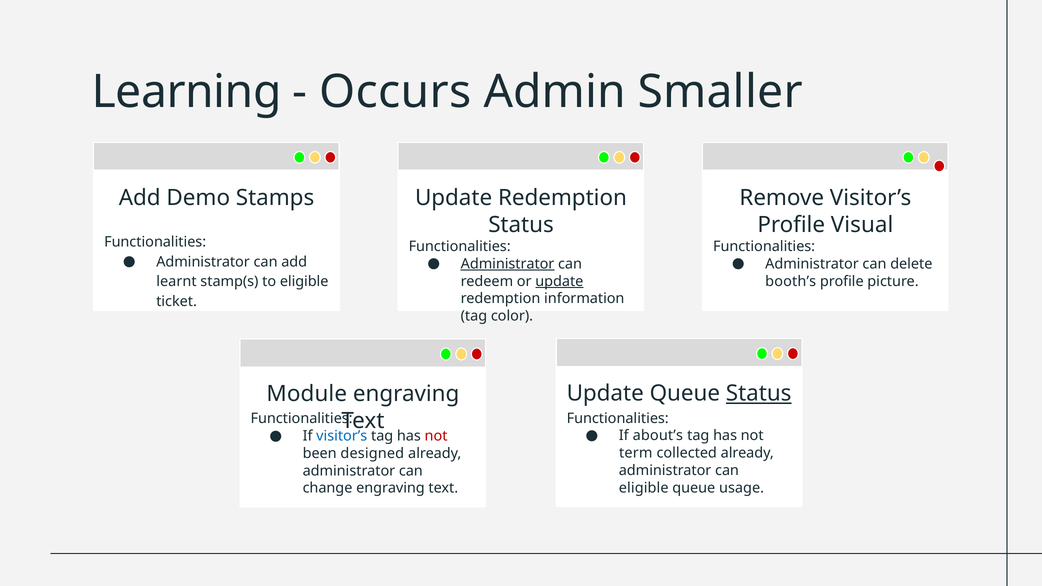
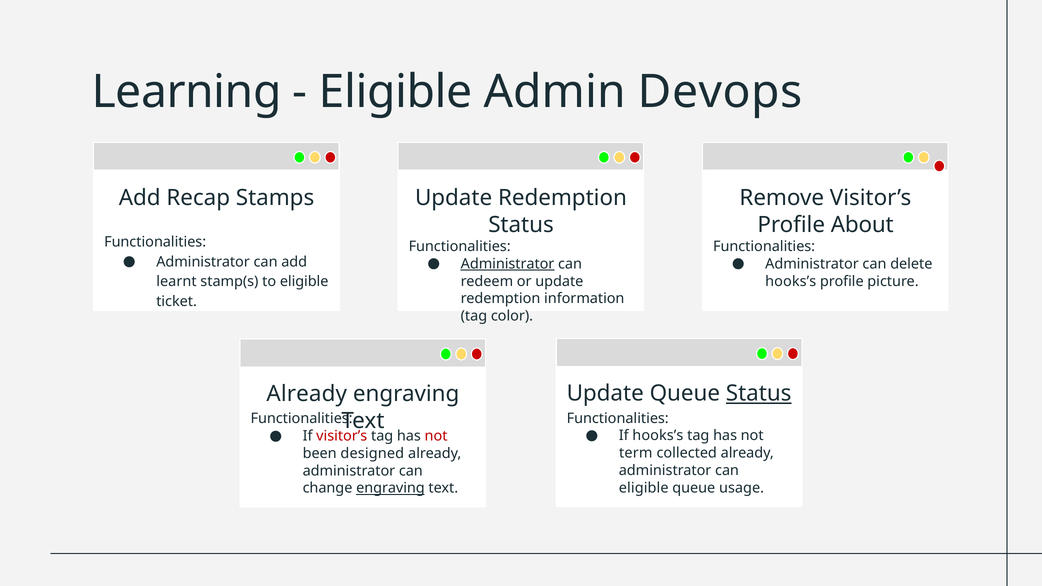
Occurs: Occurs -> Eligible (396, 92)
Smaller: Smaller -> Devops (720, 92)
Demo: Demo -> Recap (198, 198)
Visual: Visual -> About (862, 225)
update underline: present -> none (559, 281)
booth’s: booth’s -> hooks’s (791, 281)
Module: Module -> Already (307, 394)
If about’s: about’s -> hooks’s (658, 436)
visitor’s colour: blue -> red (342, 436)
engraving underline: none -> present (390, 488)
